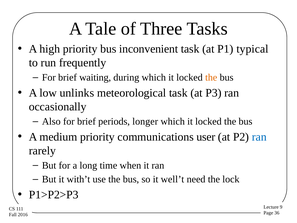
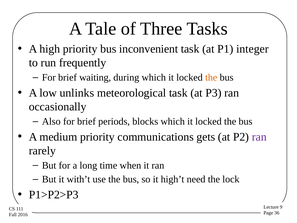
typical: typical -> integer (252, 49)
longer: longer -> blocks (145, 121)
user: user -> gets (206, 137)
ran colour: blue -> purple (259, 137)
well’t: well’t -> high’t (173, 179)
